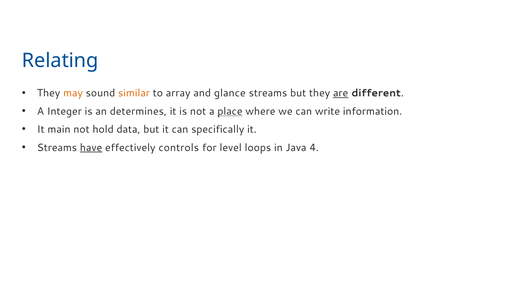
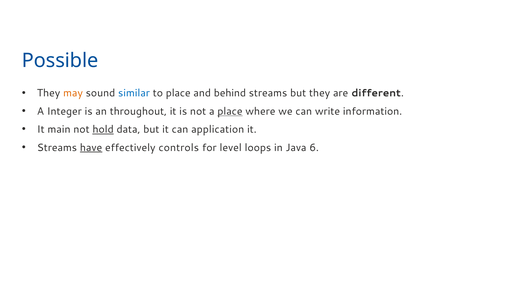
Relating: Relating -> Possible (60, 60)
similar colour: orange -> blue (134, 93)
to array: array -> place (178, 93)
glance: glance -> behind (230, 93)
are underline: present -> none (341, 93)
determines: determines -> throughout (138, 111)
hold underline: none -> present (103, 129)
specifically: specifically -> application (218, 129)
4: 4 -> 6 (314, 147)
